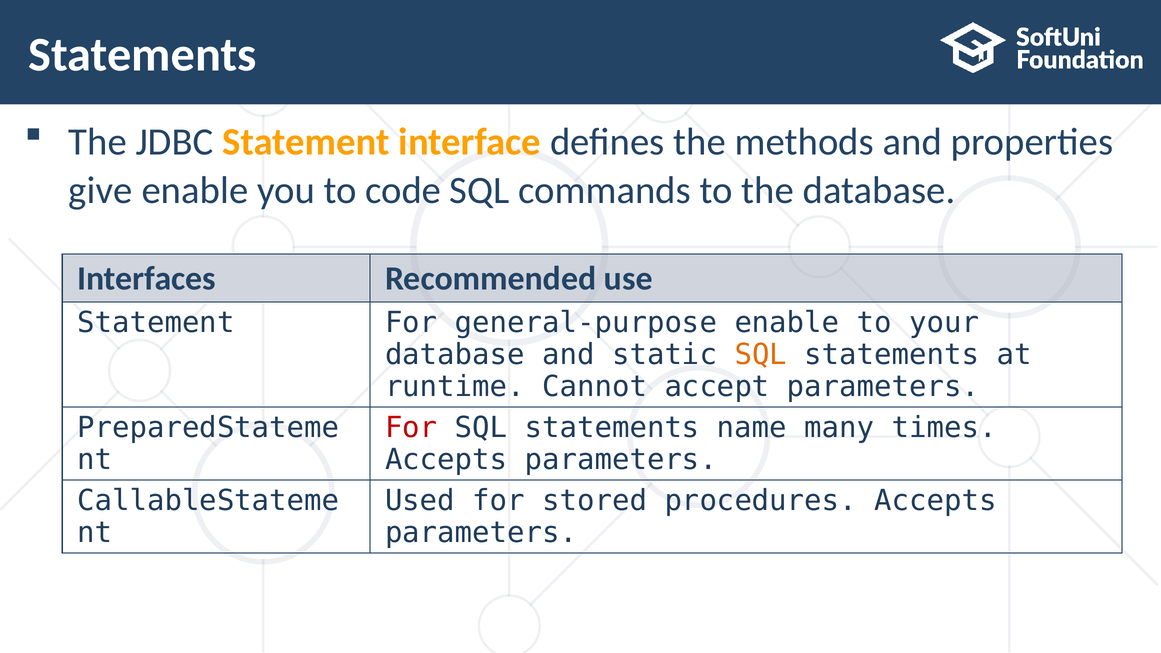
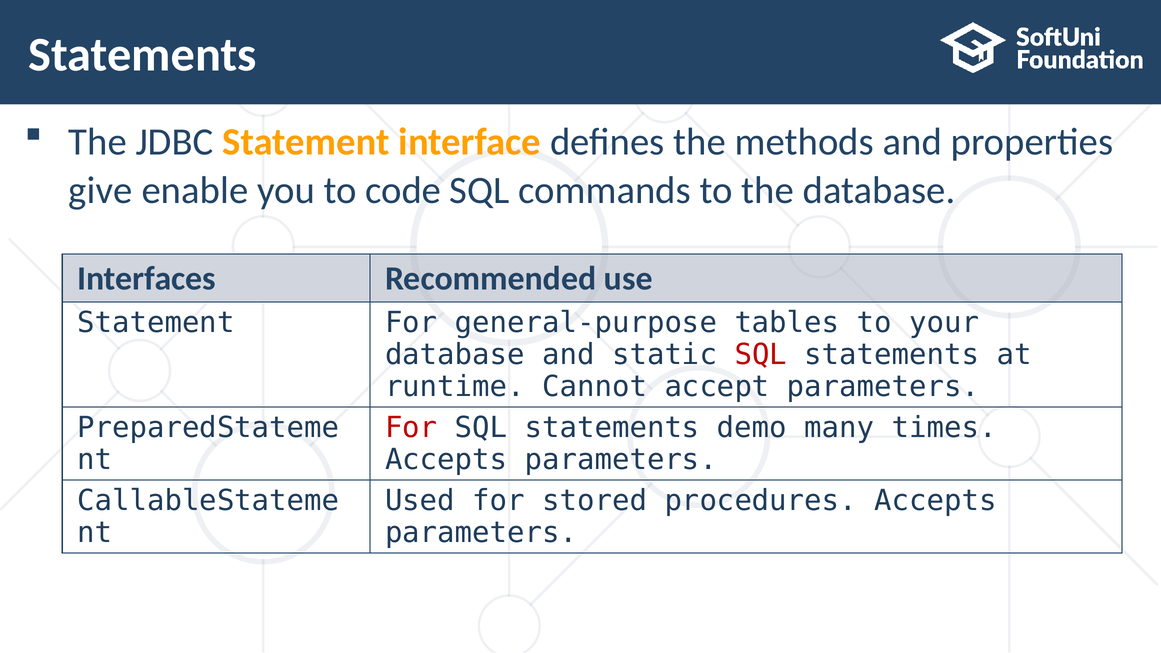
general-purpose enable: enable -> tables (787, 323)
SQL colour: orange -> red (761, 355)
name: name -> demo (752, 428)
